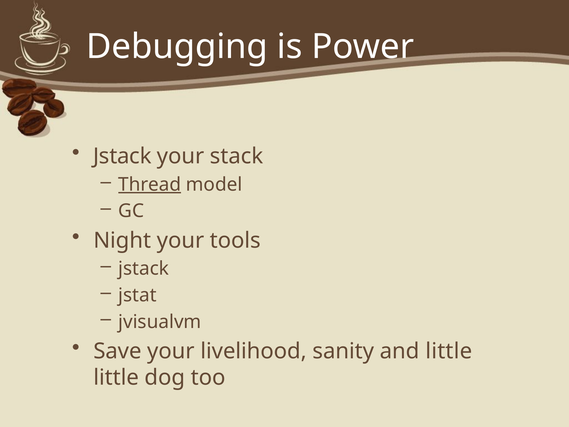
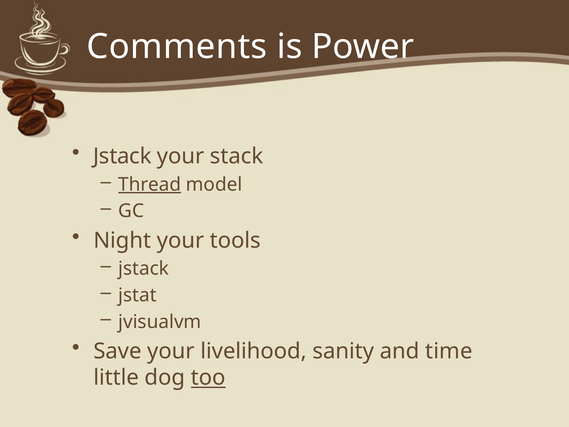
Debugging: Debugging -> Comments (177, 47)
and little: little -> time (449, 351)
too underline: none -> present (208, 377)
